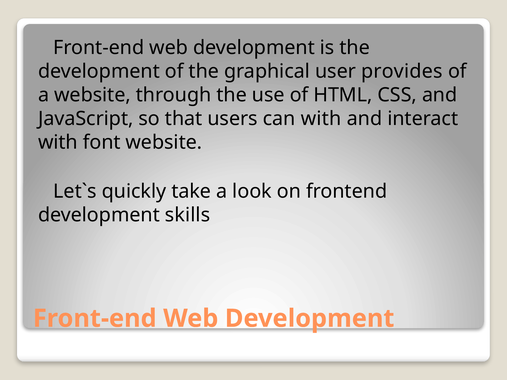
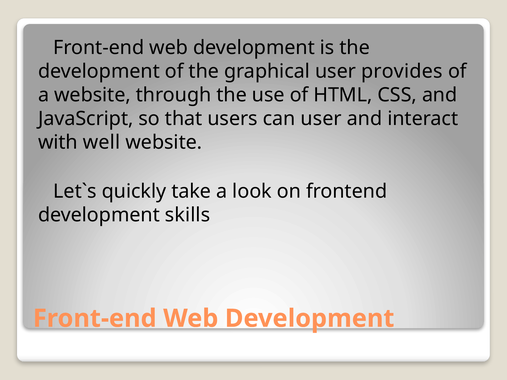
can with: with -> user (321, 119)
font: font -> well (102, 142)
